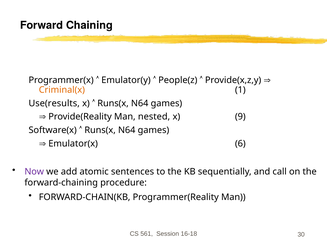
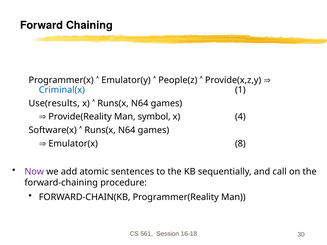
Criminal(x colour: orange -> blue (62, 90)
nested: nested -> symbol (154, 117)
9: 9 -> 4 (240, 117)
6: 6 -> 8 (240, 144)
